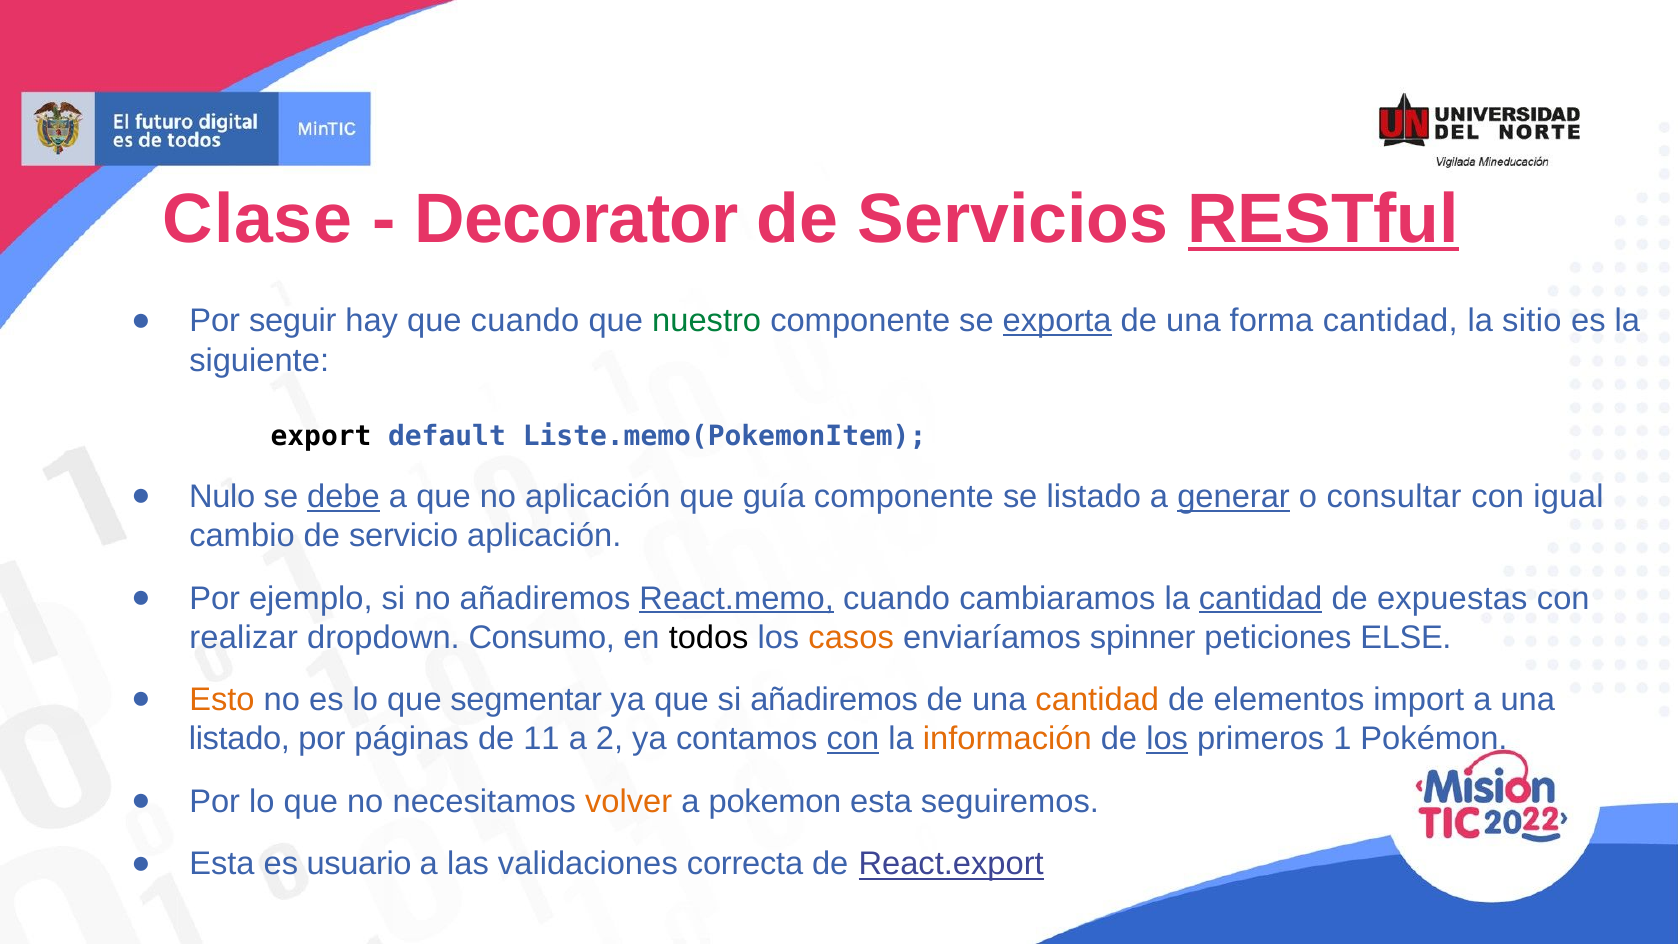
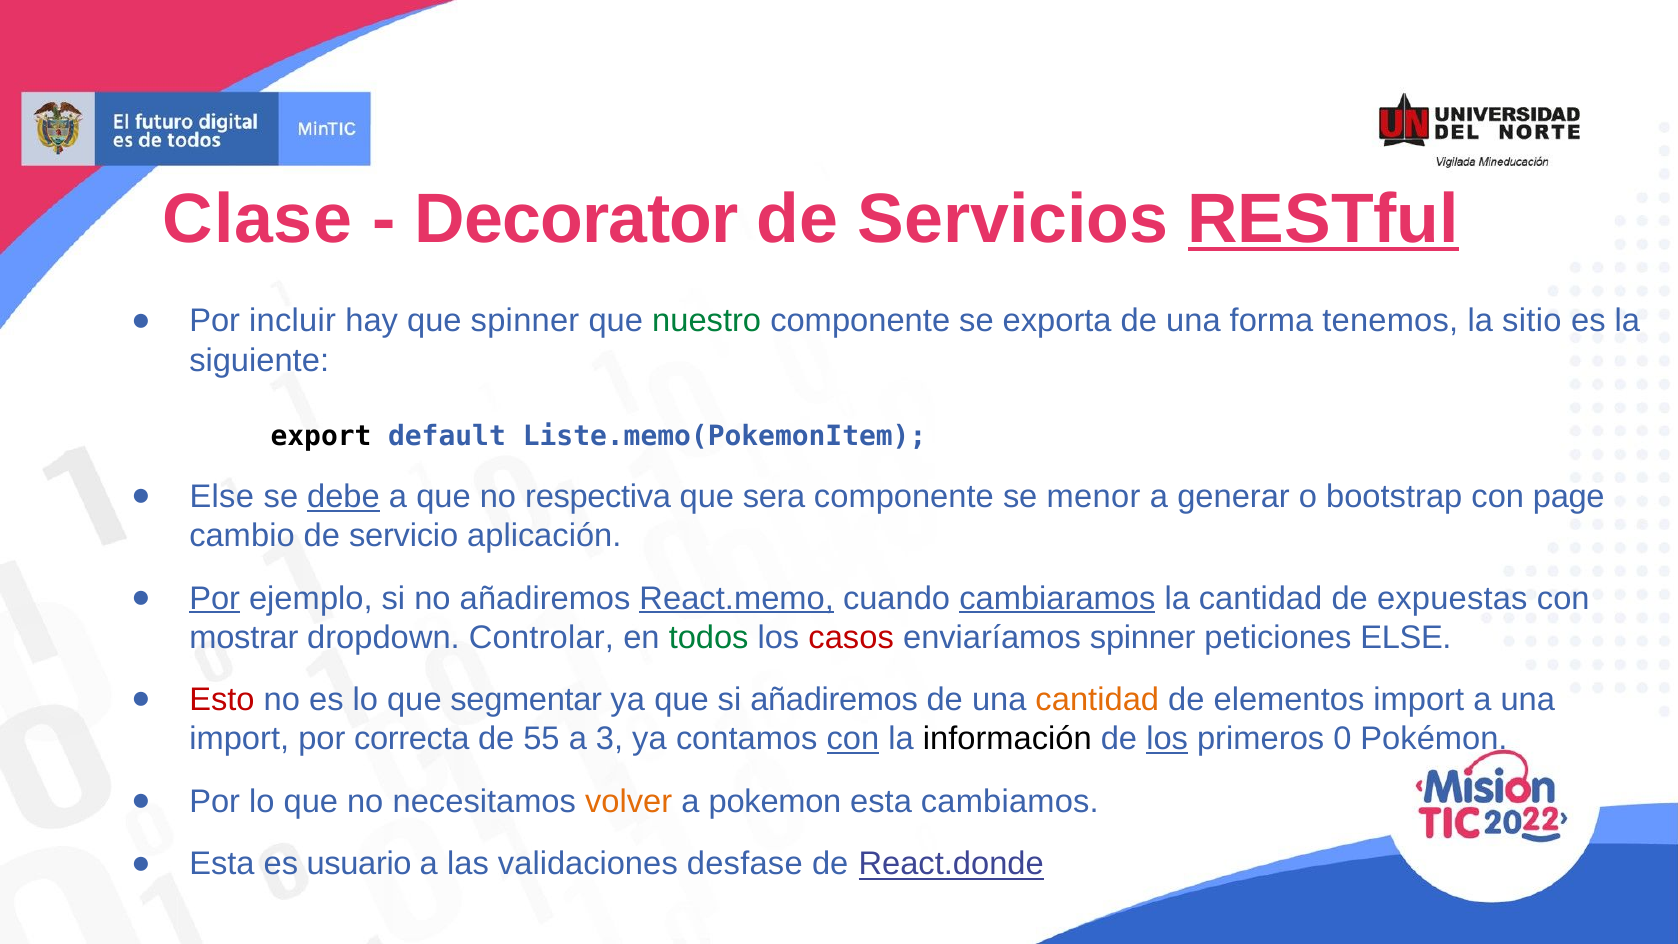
seguir: seguir -> incluir (293, 321)
que cuando: cuando -> spinner (525, 321)
exporta underline: present -> none (1057, 321)
forma cantidad: cantidad -> tenemos (1390, 321)
Nulo: Nulo -> Else (222, 497)
no aplicación: aplicación -> respectiva (598, 497)
guía: guía -> sera (774, 497)
se listado: listado -> menor (1094, 497)
generar underline: present -> none (1234, 497)
consultar: consultar -> bootstrap (1394, 497)
igual: igual -> page (1569, 497)
Por underline: none -> present (215, 598)
cambiaramos underline: none -> present (1057, 598)
cantidad underline: present -> none (1261, 598)
realizar: realizar -> mostrar (244, 637)
Consumo: Consumo -> Controlar (541, 637)
todos colour: black -> green (709, 637)
casos colour: orange -> red (851, 637)
Esto colour: orange -> red (222, 700)
listado: listado -> import (239, 739)
páginas: páginas -> correcta (412, 739)
11: 11 -> 55 (541, 739)
2: 2 -> 3 (610, 739)
información colour: orange -> black (1007, 739)
1: 1 -> 0 (1342, 739)
seguiremos: seguiremos -> cambiamos (1010, 802)
correcta: correcta -> desfase (745, 864)
React.export: React.export -> React.donde (951, 864)
